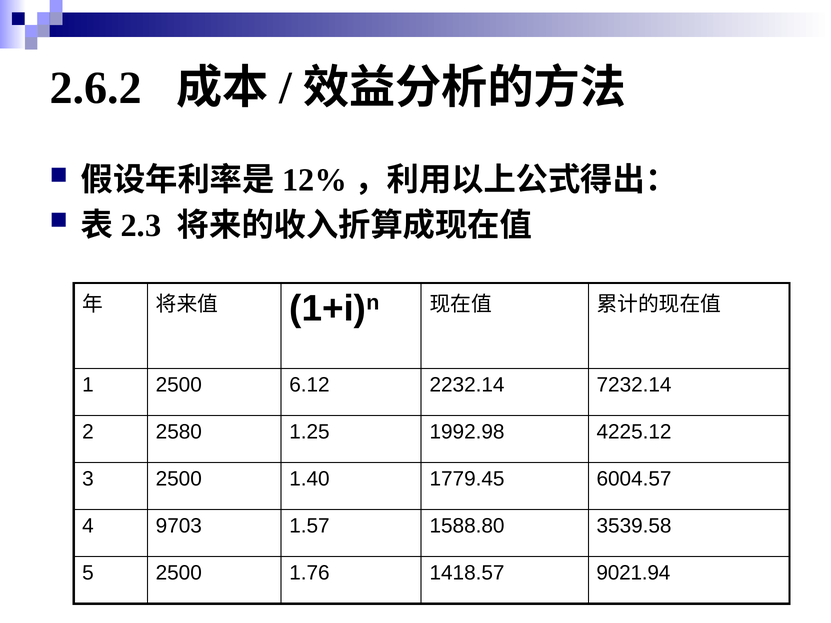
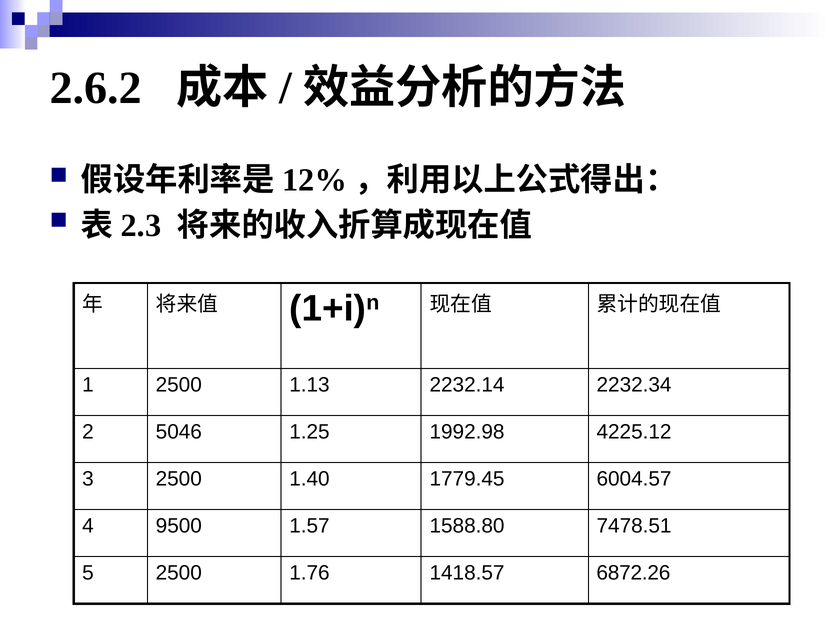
6.12: 6.12 -> 1.13 (309, 385)
7232.14: 7232.14 -> 2232.34 (634, 385)
2580: 2580 -> 5046 (179, 432)
9703: 9703 -> 9500 (179, 526)
3539.58: 3539.58 -> 7478.51 (634, 526)
9021.94: 9021.94 -> 6872.26 (633, 573)
